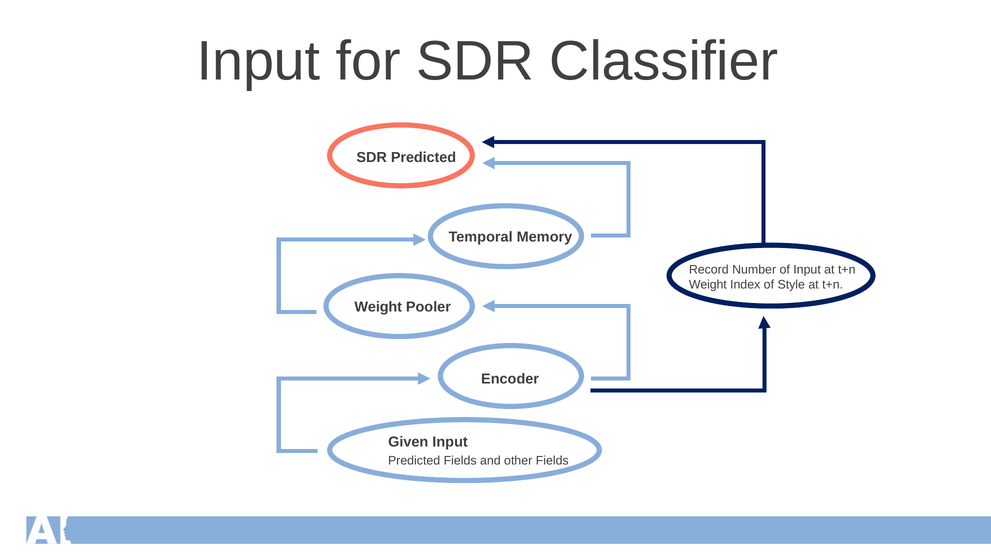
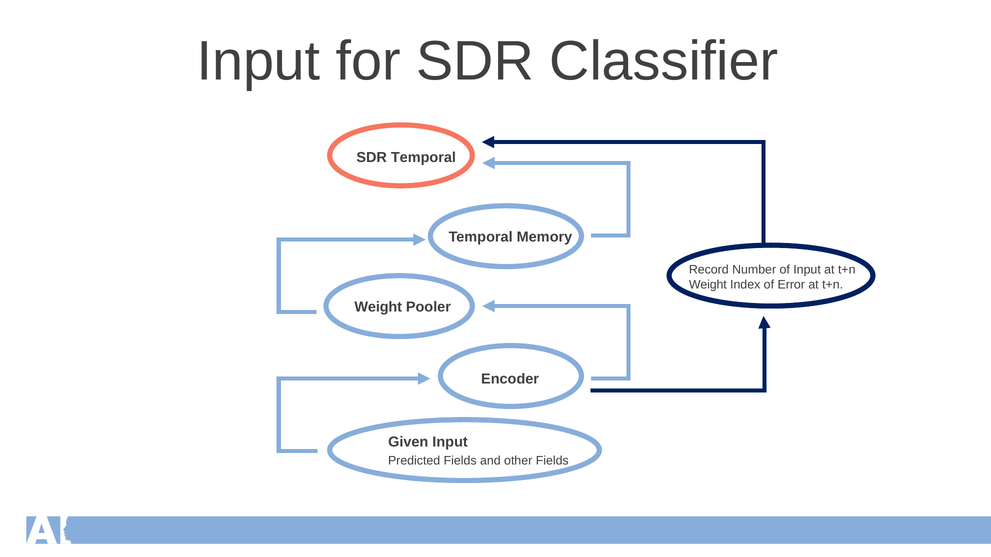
SDR Predicted: Predicted -> Temporal (423, 157)
Style: Style -> Error (791, 285)
